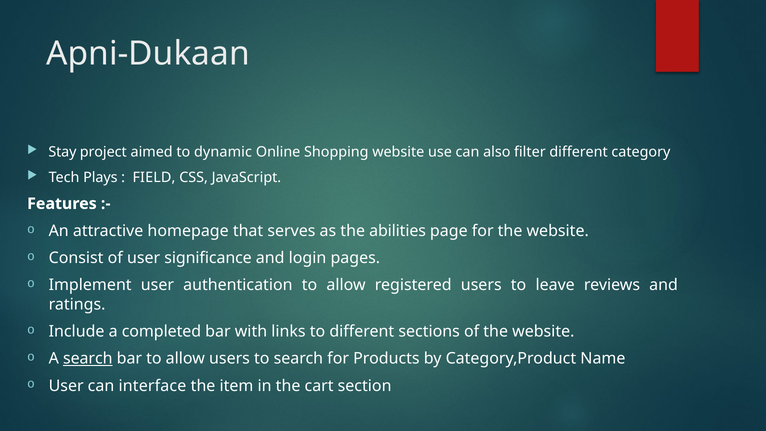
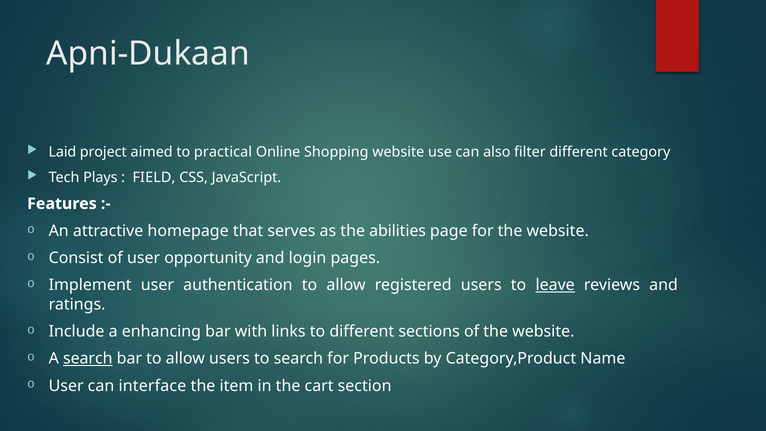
Stay: Stay -> Laid (62, 152)
dynamic: dynamic -> practical (223, 152)
significance: significance -> opportunity (208, 258)
leave underline: none -> present (555, 285)
completed: completed -> enhancing (161, 331)
